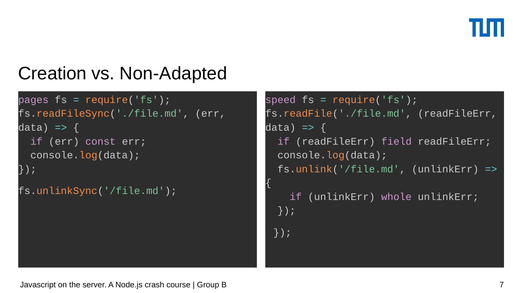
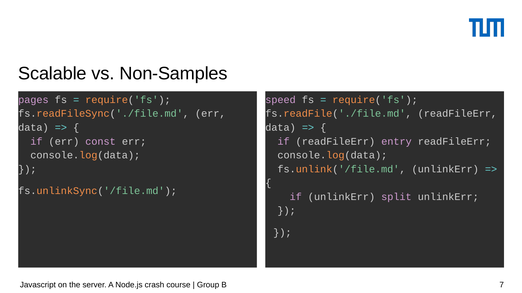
Creation: Creation -> Scalable (52, 74)
Non-Adapted: Non-Adapted -> Non-Samples (174, 74)
field: field -> entry (397, 142)
whole: whole -> split (396, 197)
